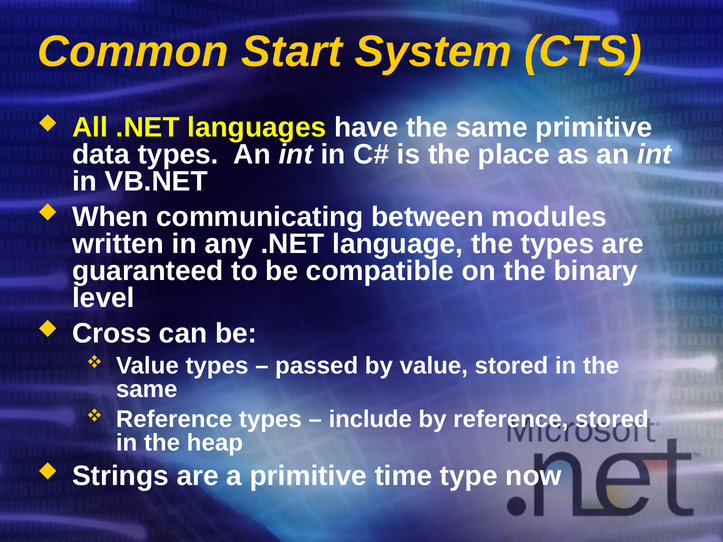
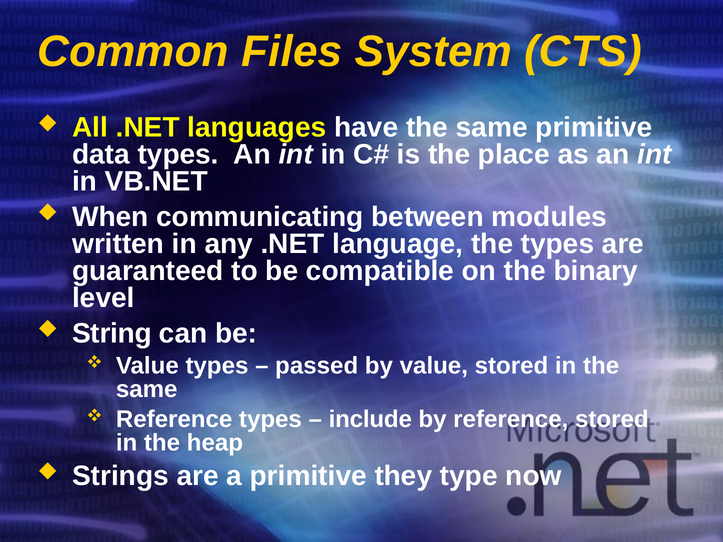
Start: Start -> Files (292, 52)
Cross: Cross -> String (112, 334)
time: time -> they (403, 476)
